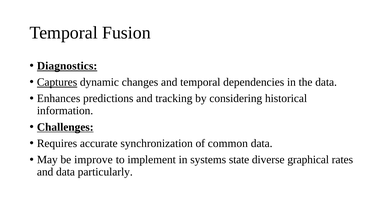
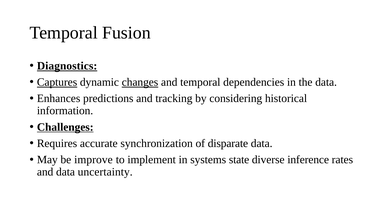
changes underline: none -> present (140, 82)
common: common -> disparate (228, 143)
graphical: graphical -> inference (308, 160)
particularly: particularly -> uncertainty (105, 172)
